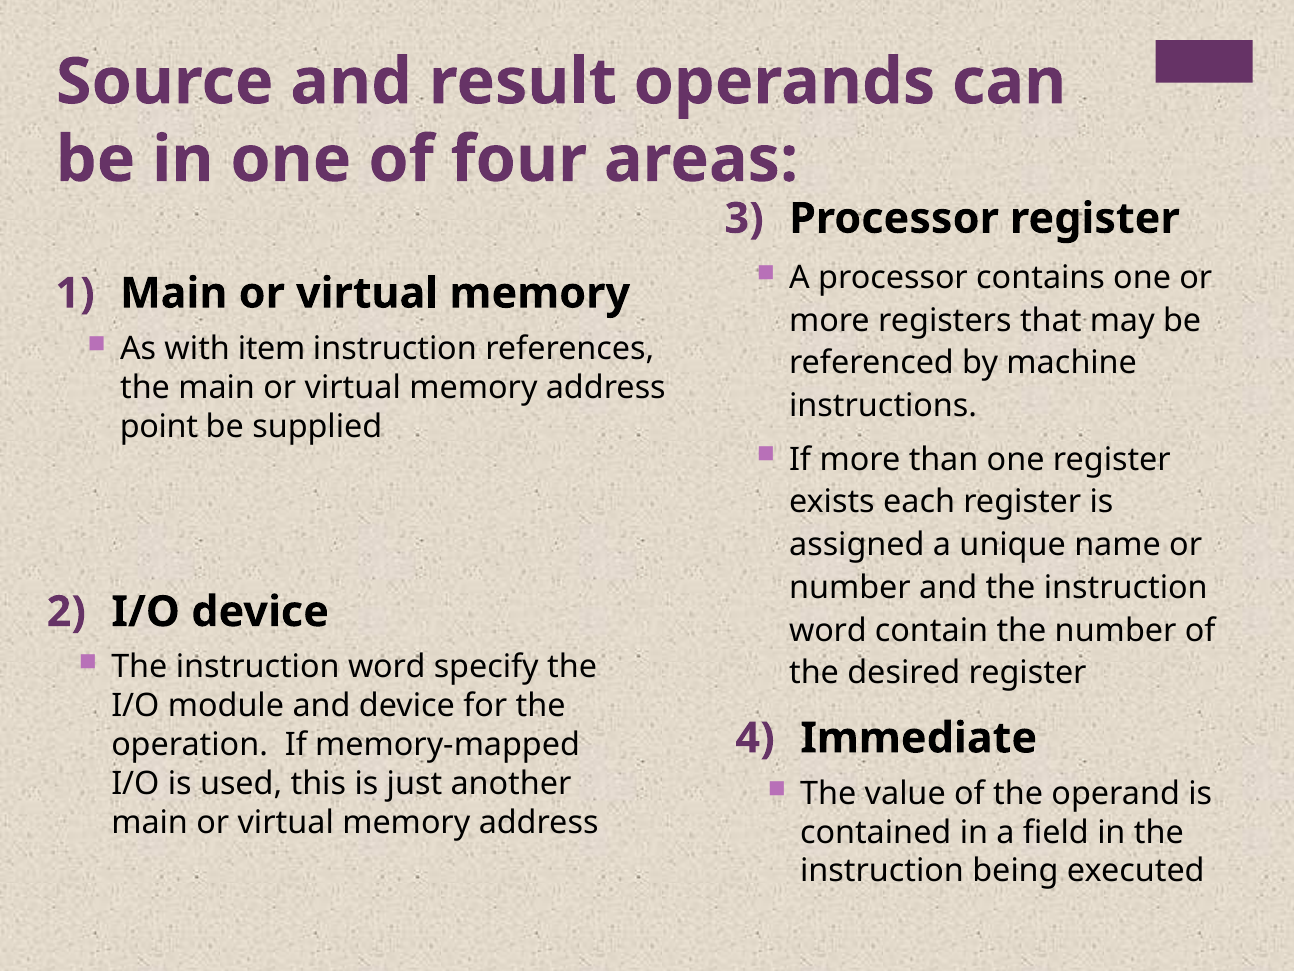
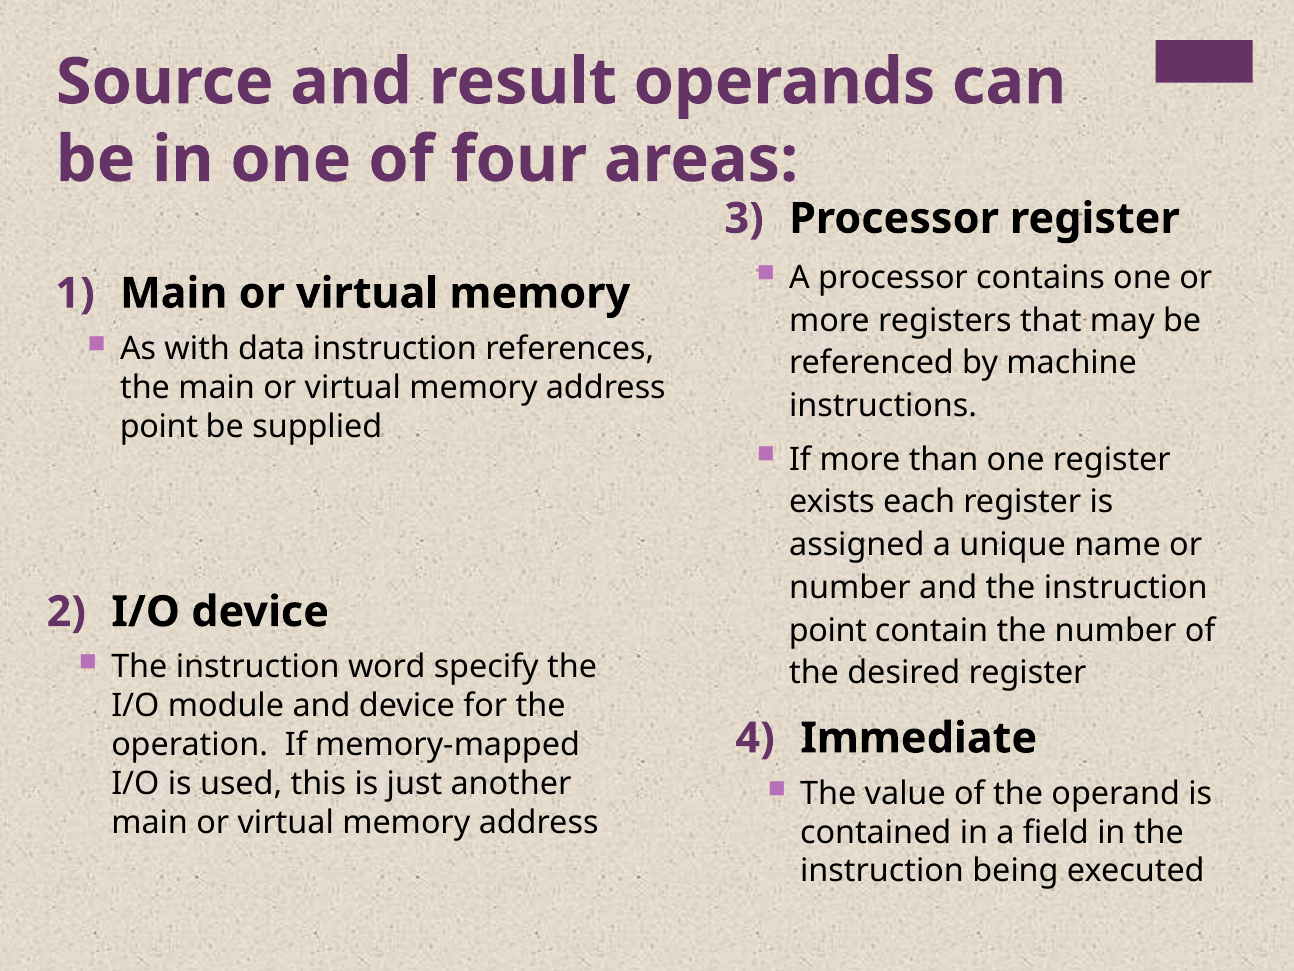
item: item -> data (272, 349)
word: word -> point (828, 630)
